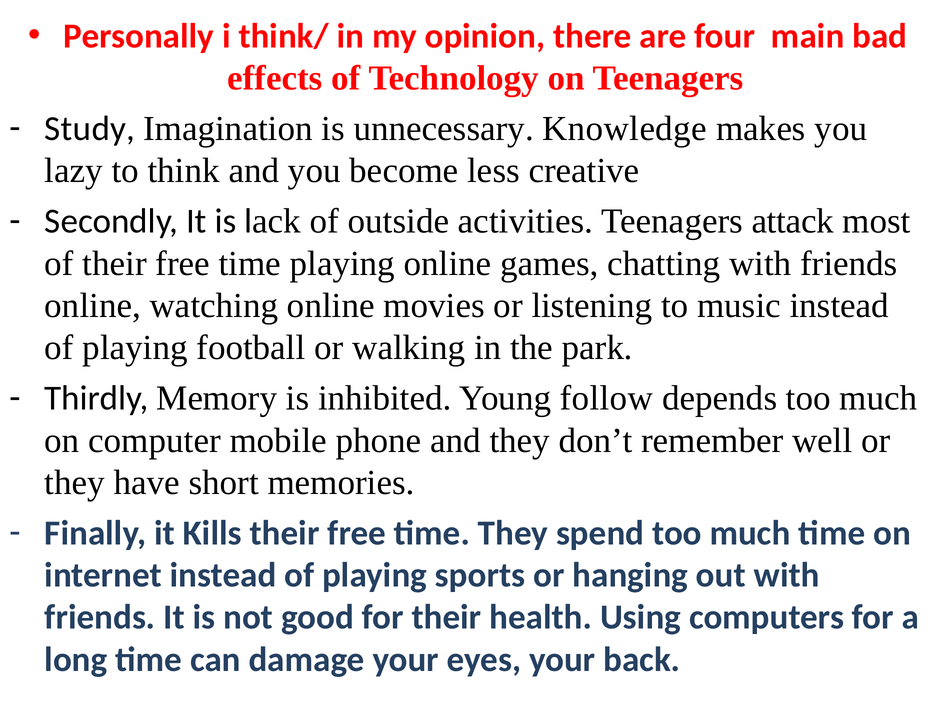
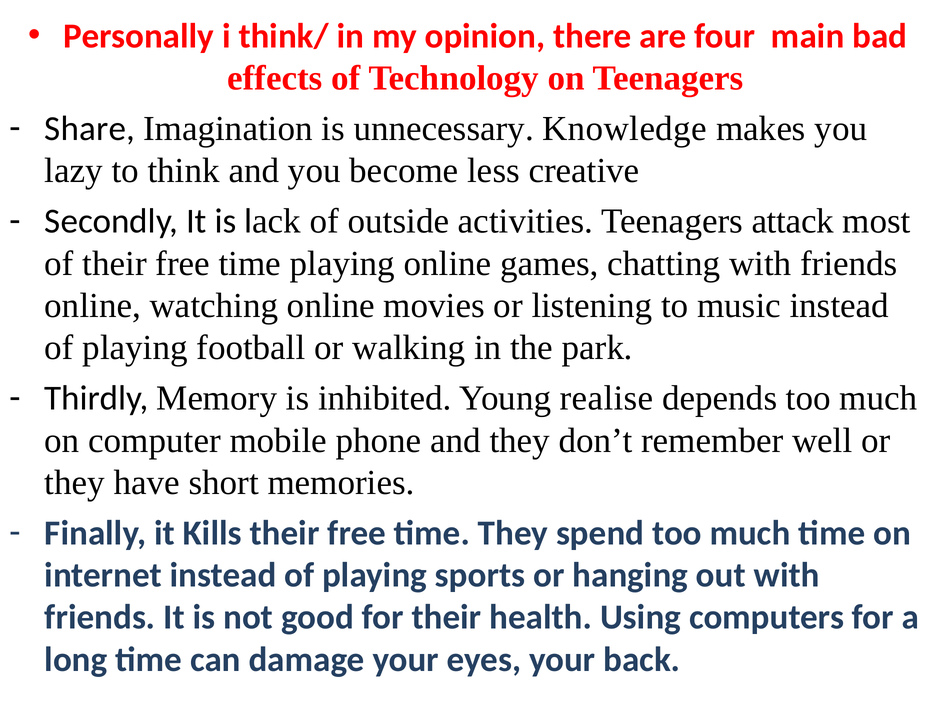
Study: Study -> Share (90, 129)
follow: follow -> realise (607, 398)
